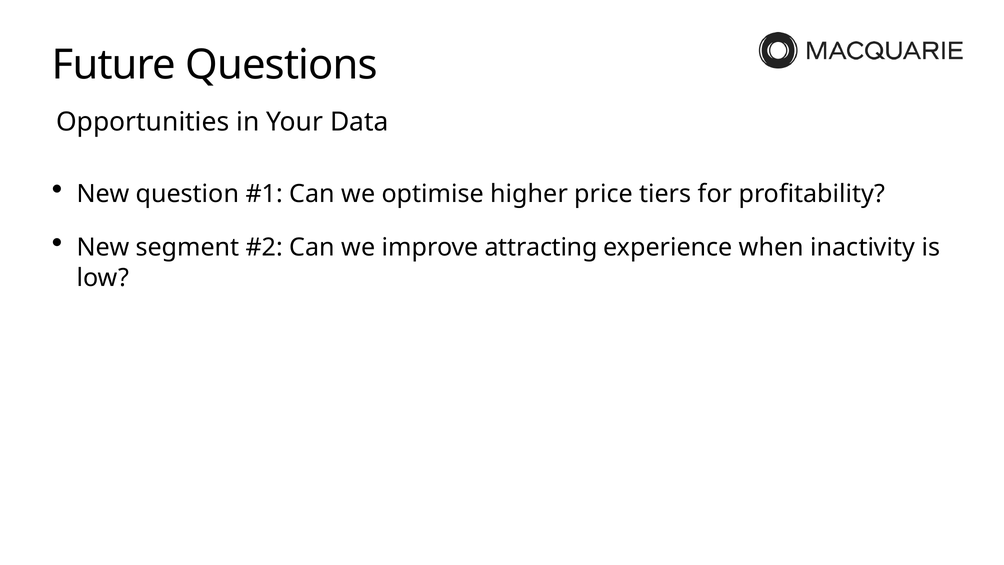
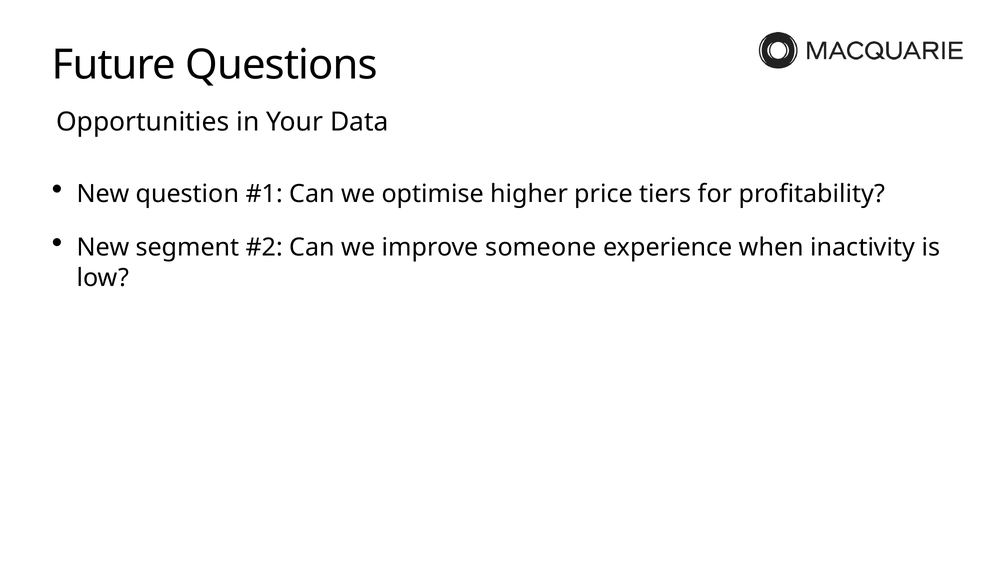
attracting: attracting -> someone (541, 247)
